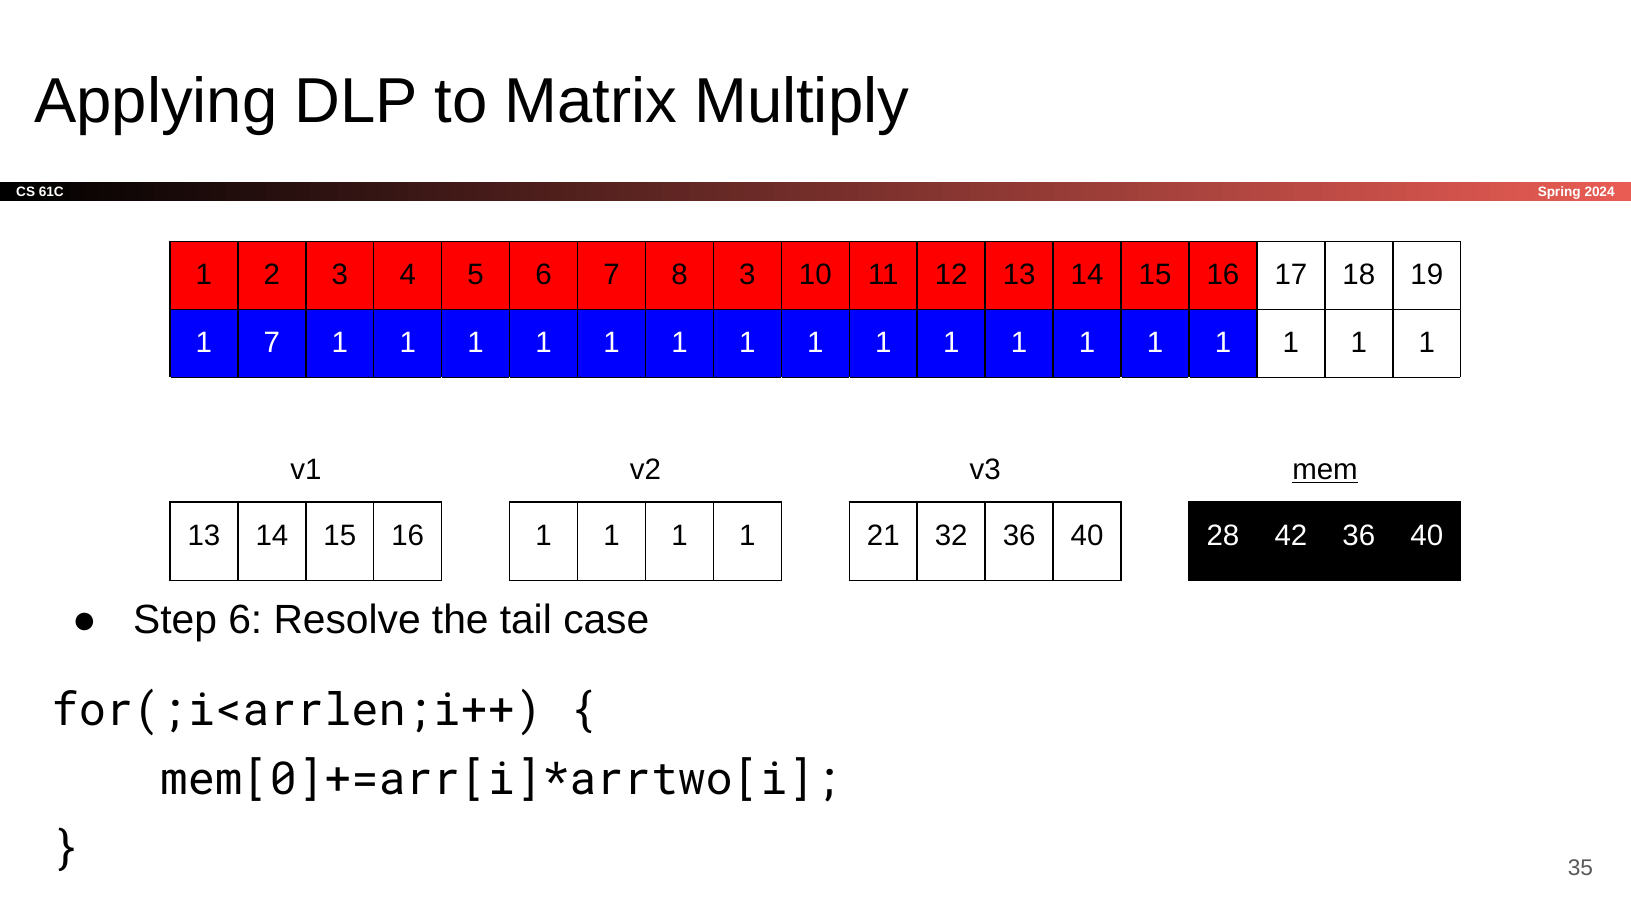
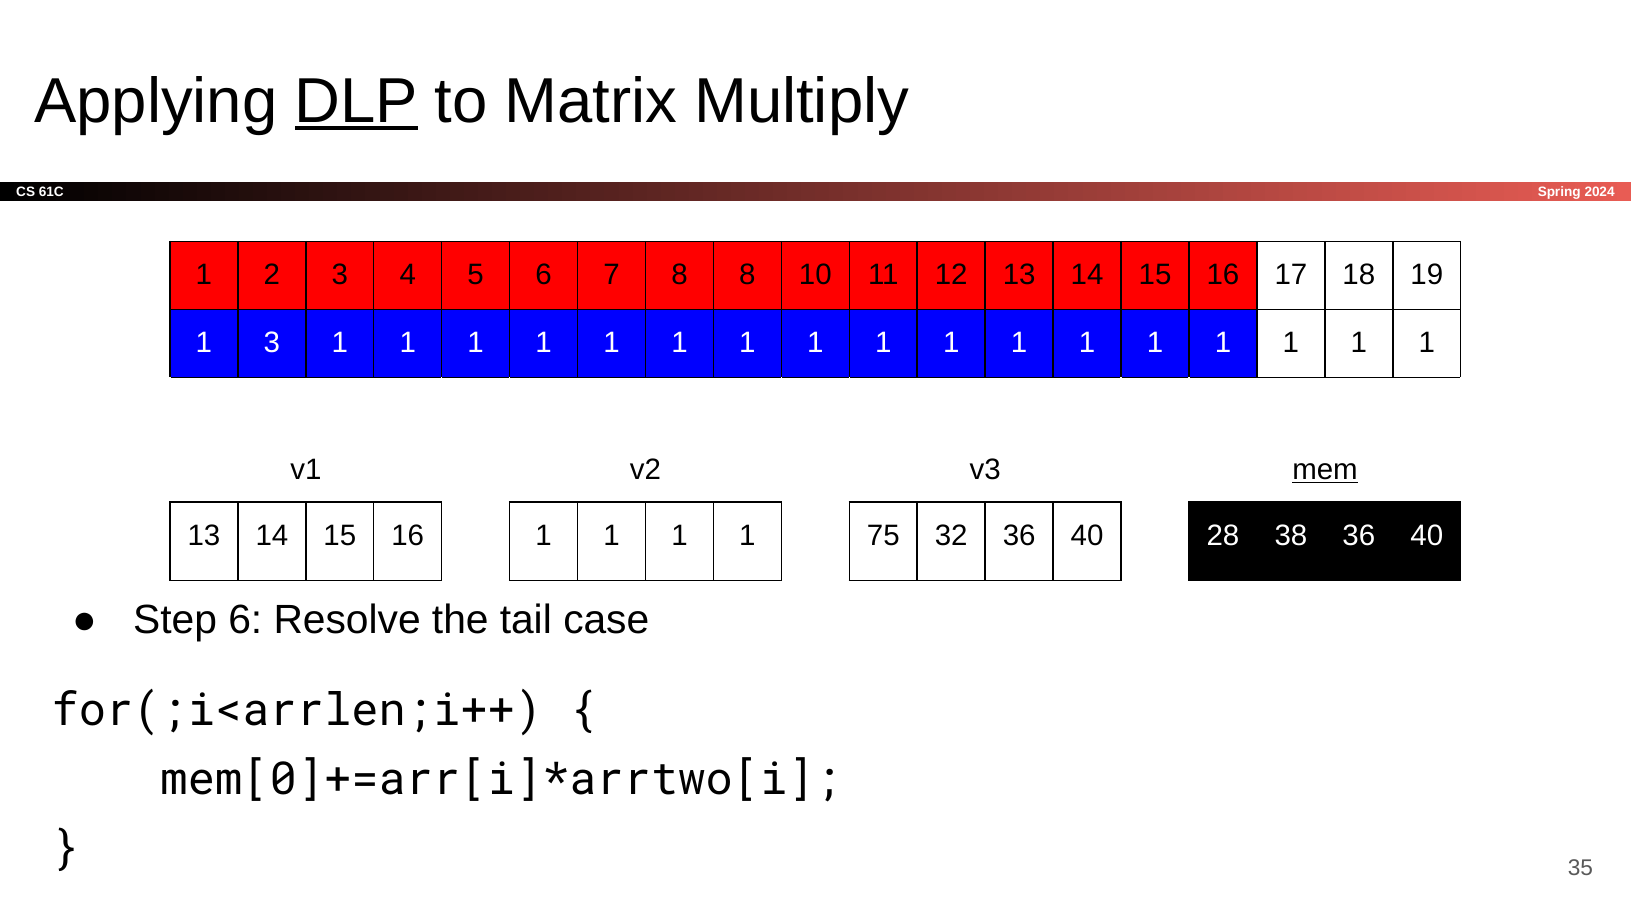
DLP underline: none -> present (356, 101)
8 3: 3 -> 8 (747, 275)
1 7: 7 -> 3 (272, 343)
21: 21 -> 75 (883, 535)
42: 42 -> 38 (1291, 535)
